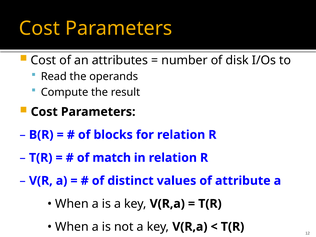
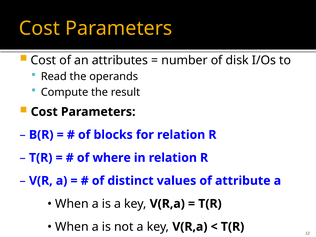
match: match -> where (112, 158)
